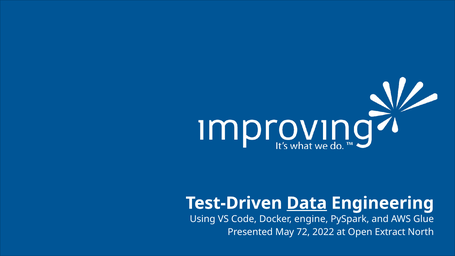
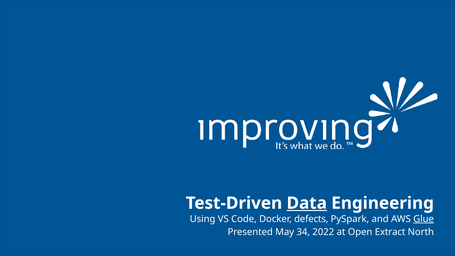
engine: engine -> defects (311, 219)
Glue underline: none -> present (424, 219)
72: 72 -> 34 (303, 232)
